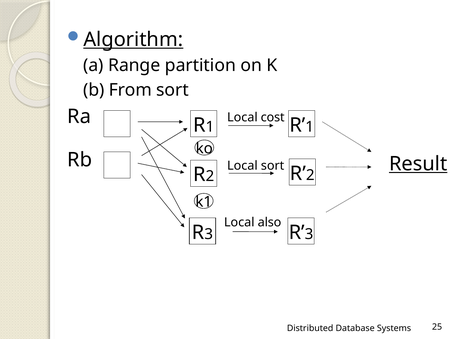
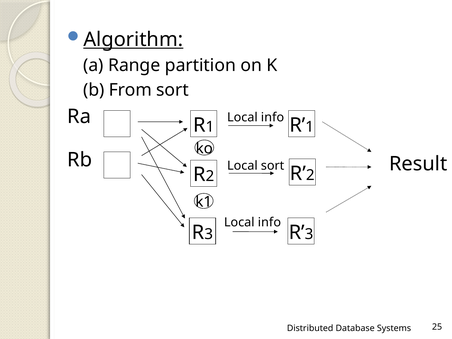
cost: cost -> info (273, 117)
Result underline: present -> none (418, 164)
also: also -> info (269, 222)
